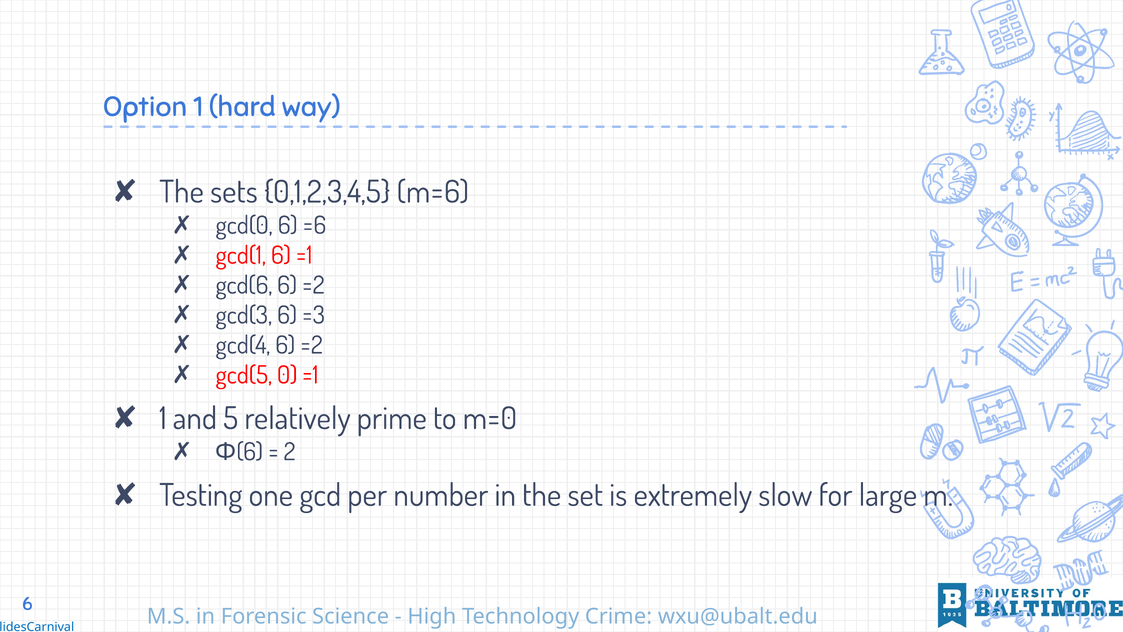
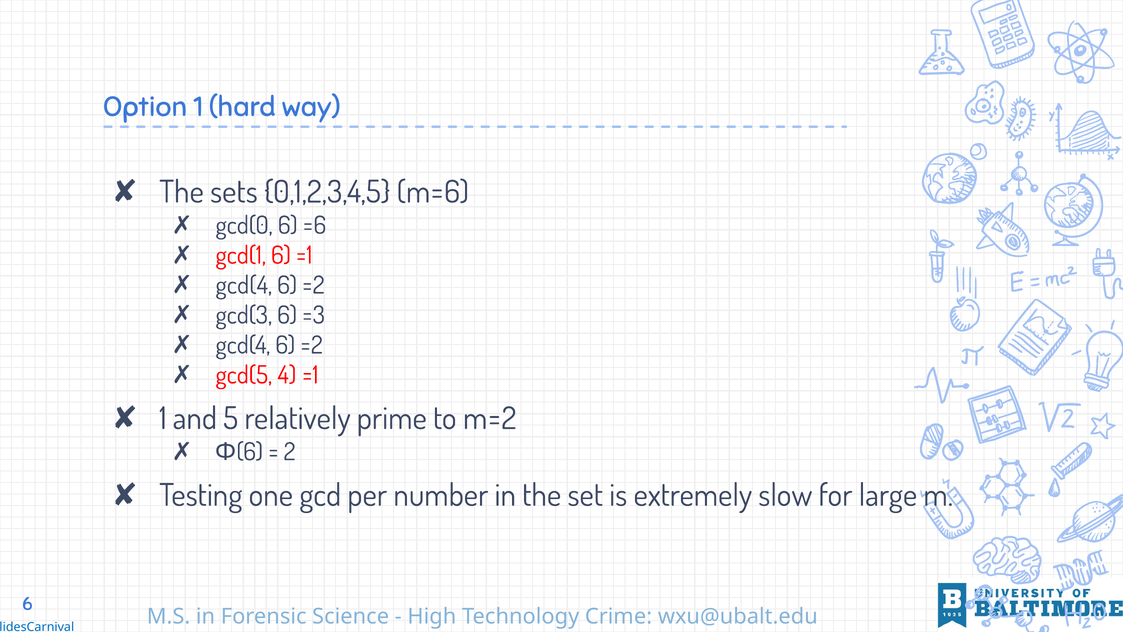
gcd(6: gcd(6 -> gcd(4 (244, 285)
0: 0 -> 4 (287, 375)
m=0: m=0 -> m=2 (490, 419)
